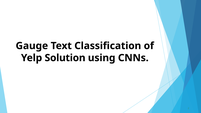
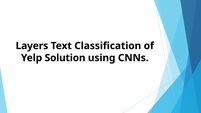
Gauge: Gauge -> Layers (32, 46)
